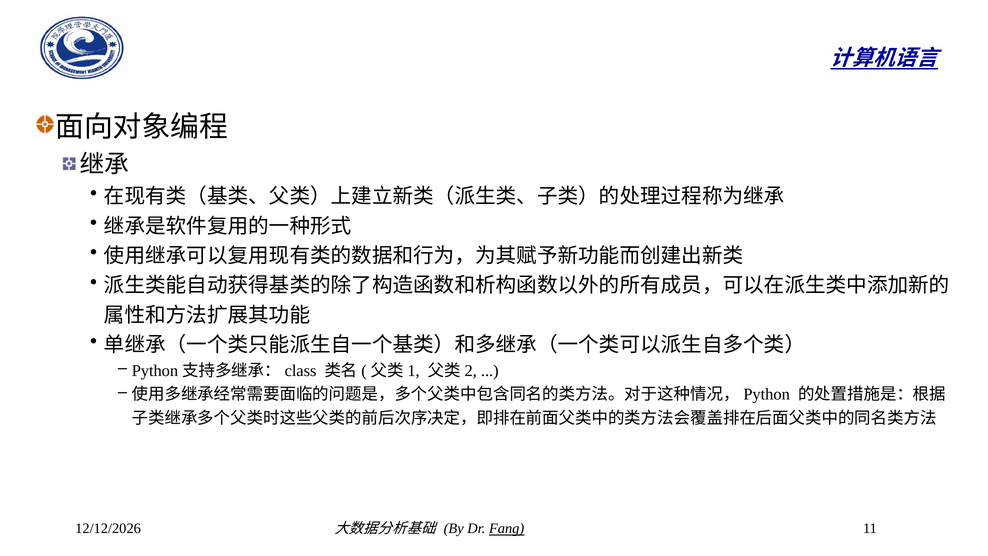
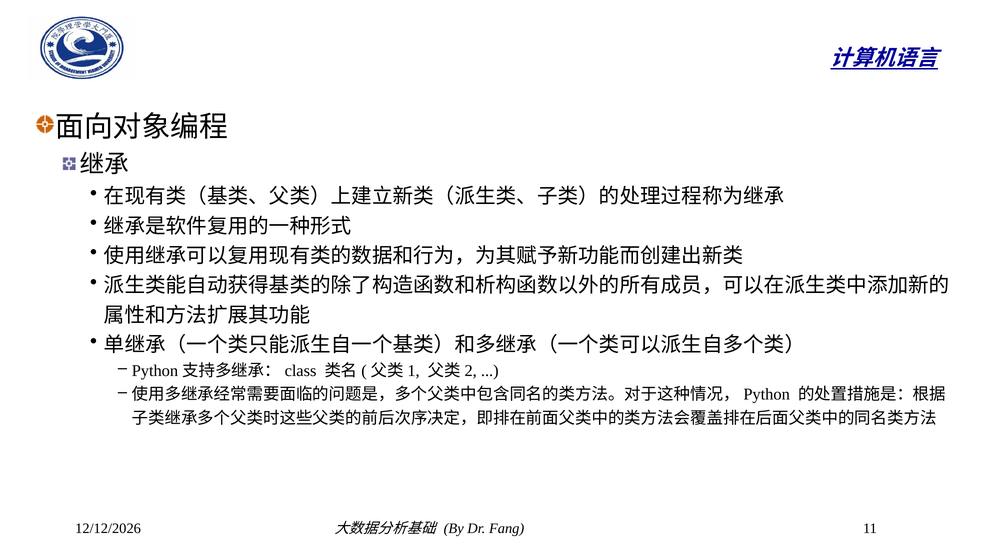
Fang underline: present -> none (507, 528)
